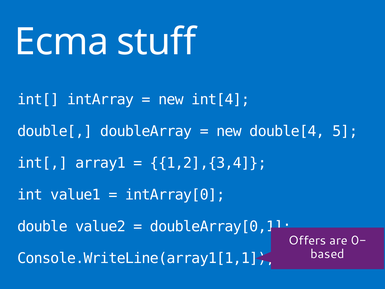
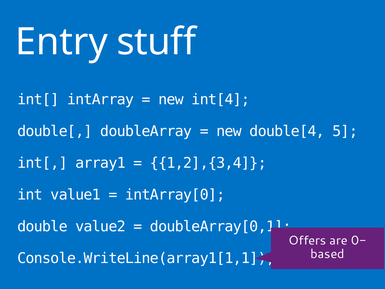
Ecma: Ecma -> Entry (61, 42)
